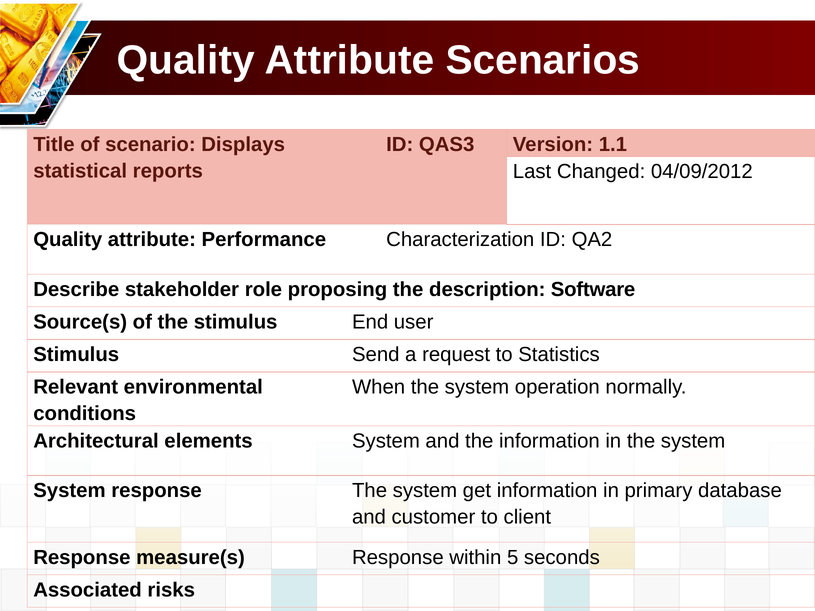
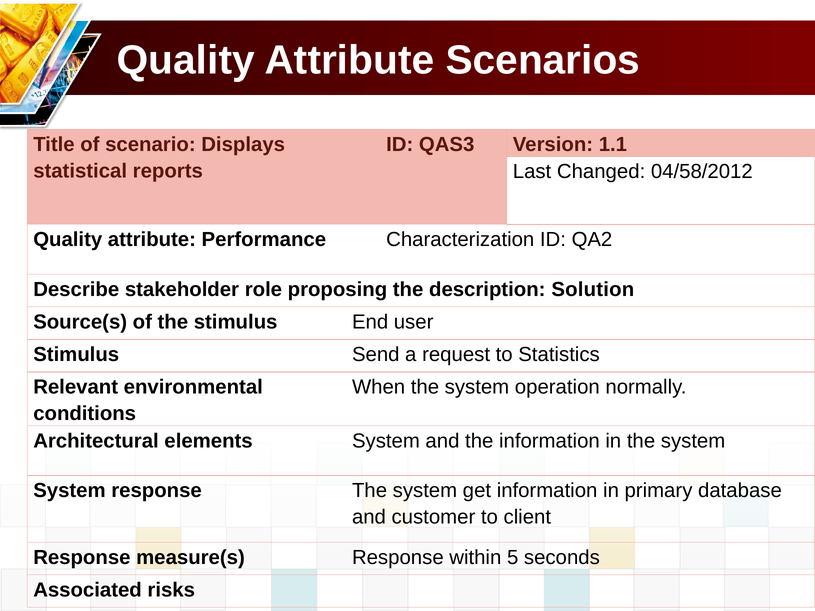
04/09/2012: 04/09/2012 -> 04/58/2012 (702, 172)
Software: Software -> Solution (593, 289)
